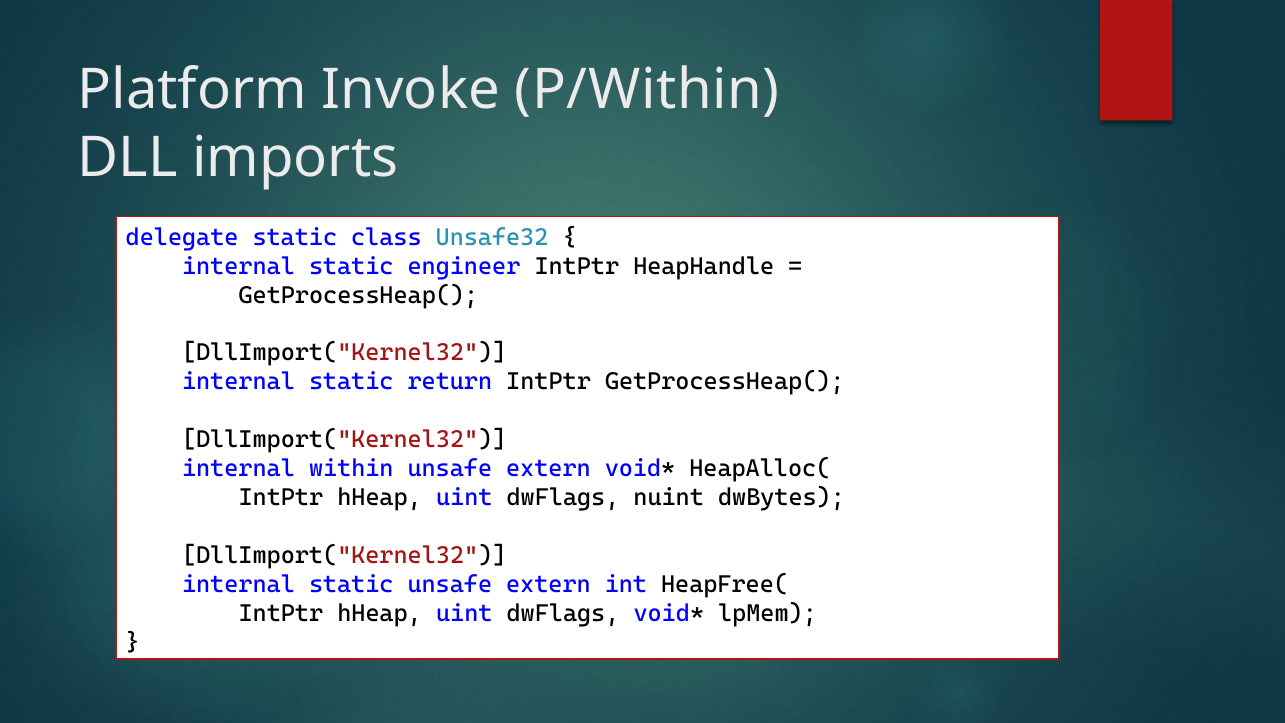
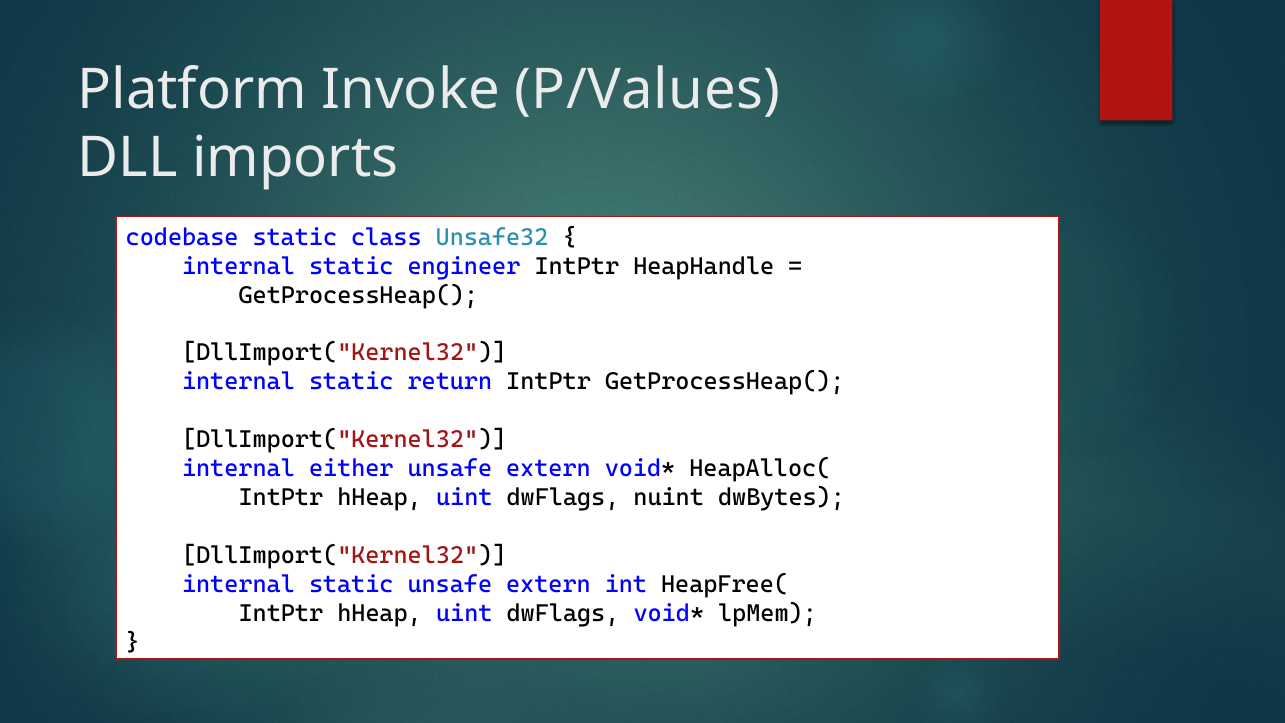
P/Within: P/Within -> P/Values (647, 90)
delegate: delegate -> codebase (182, 237)
within: within -> either (351, 469)
